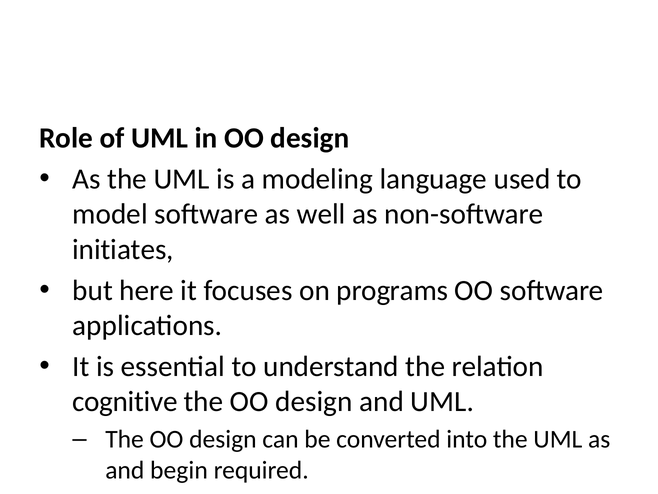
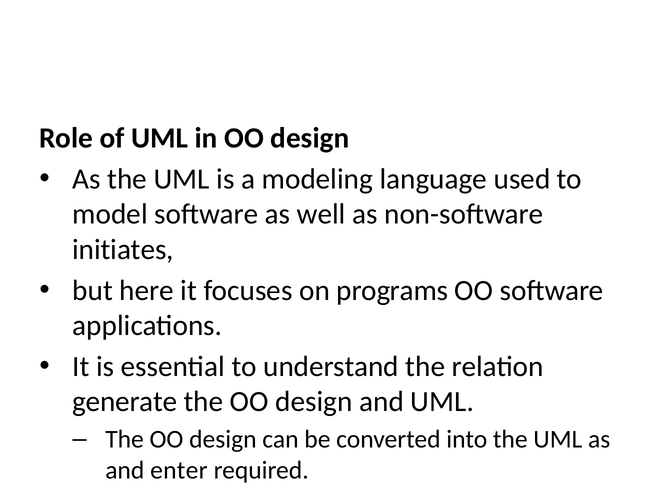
cognitive: cognitive -> generate (125, 401)
begin: begin -> enter (179, 470)
